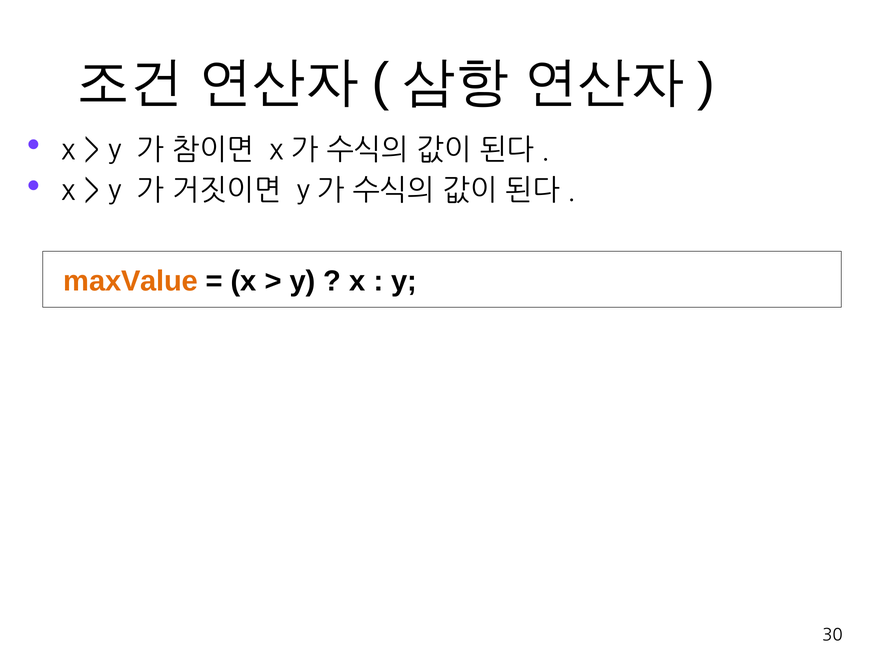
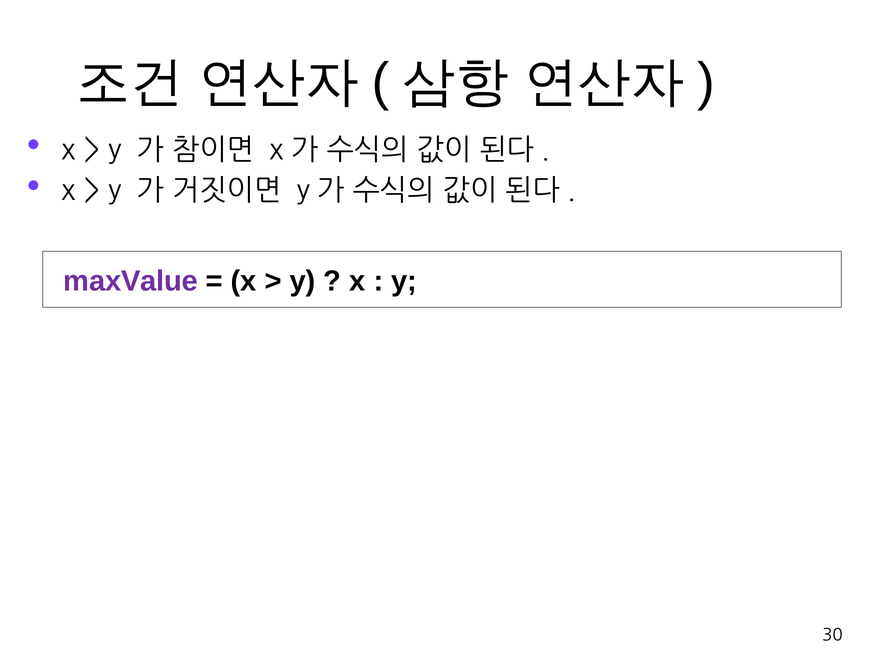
maxValue colour: orange -> purple (131, 281)
